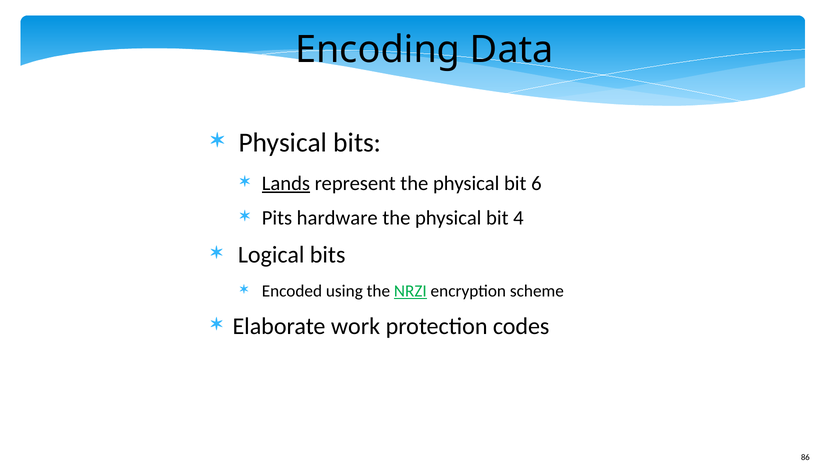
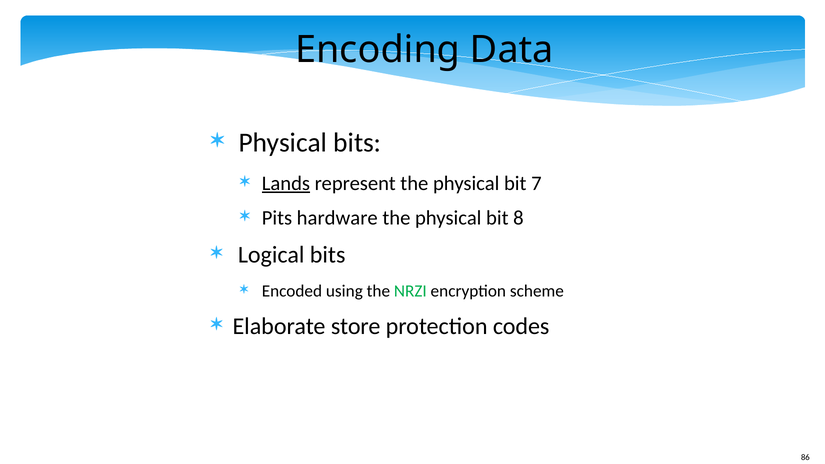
6: 6 -> 7 (536, 183)
4: 4 -> 8 (518, 218)
NRZI underline: present -> none (410, 291)
work: work -> store (356, 326)
